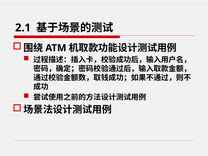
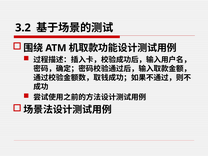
2.1: 2.1 -> 3.2 (23, 28)
